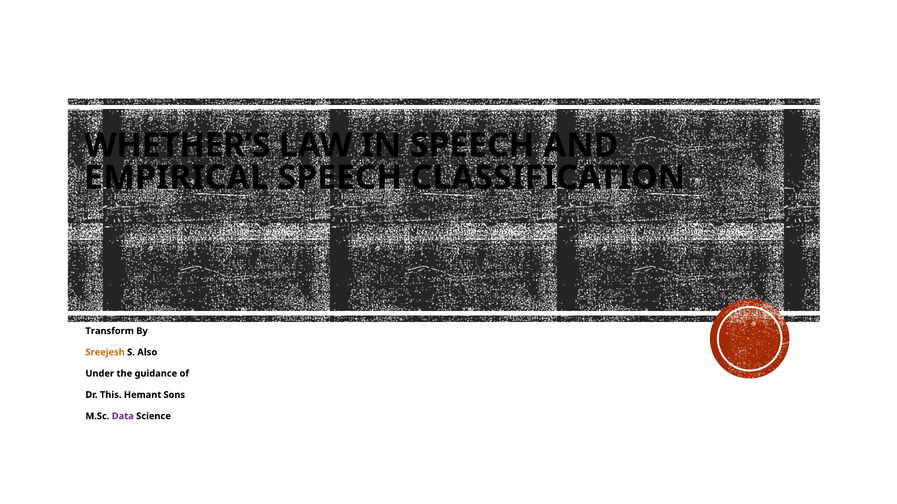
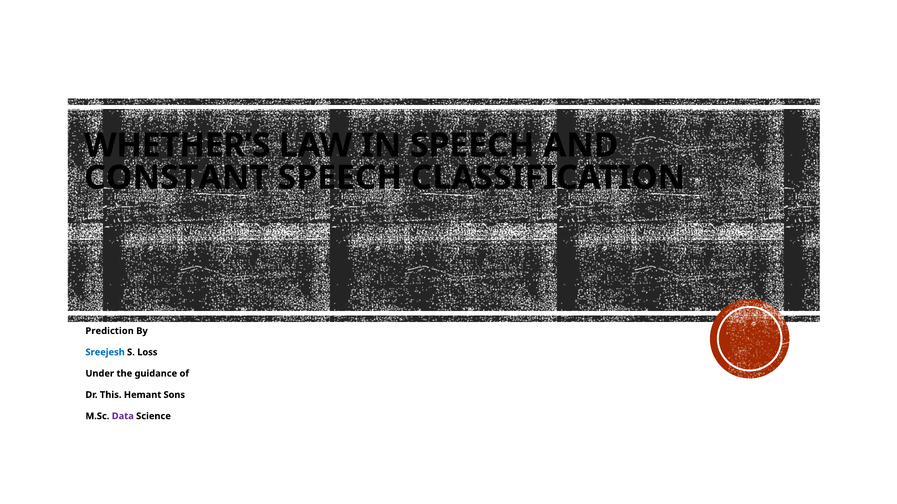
EMPIRICAL: EMPIRICAL -> CONSTANT (176, 178)
Transform: Transform -> Prediction (110, 331)
Sreejesh colour: orange -> blue (105, 353)
Also: Also -> Loss (147, 353)
